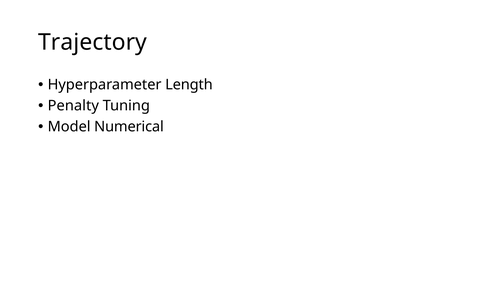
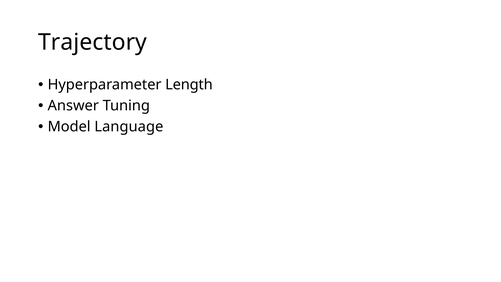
Penalty: Penalty -> Answer (73, 106)
Numerical: Numerical -> Language (129, 127)
